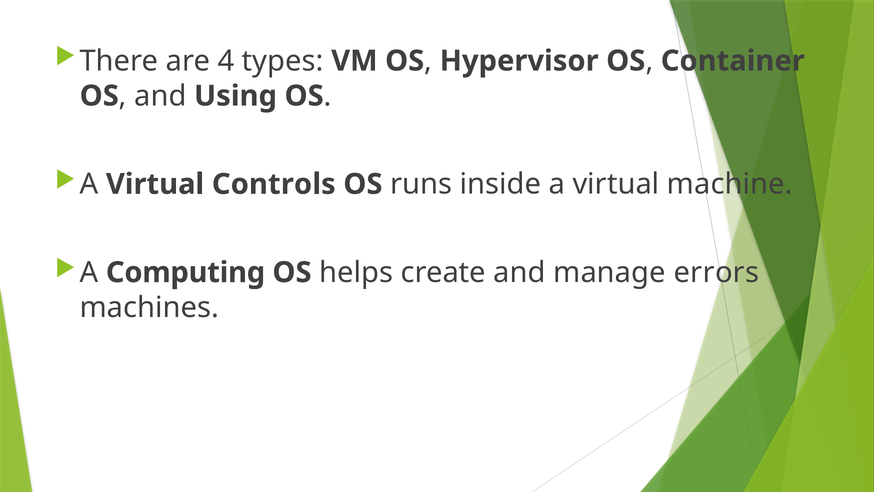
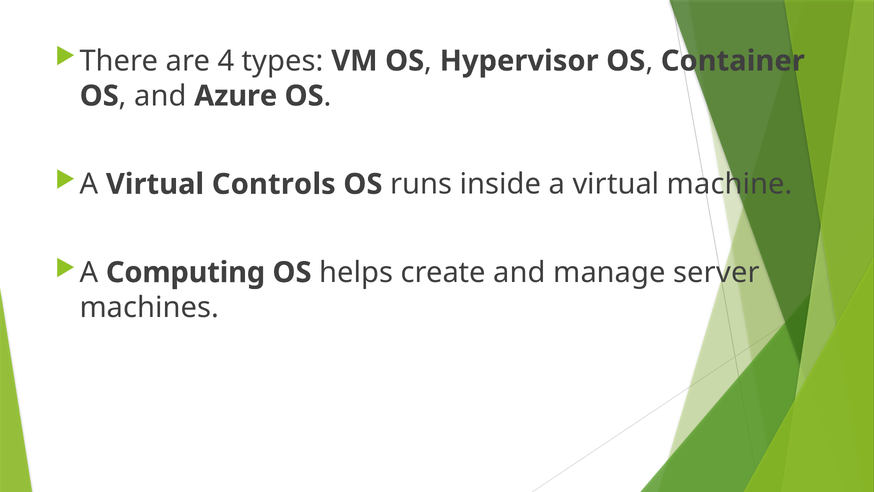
Using: Using -> Azure (236, 96)
errors: errors -> server (717, 272)
